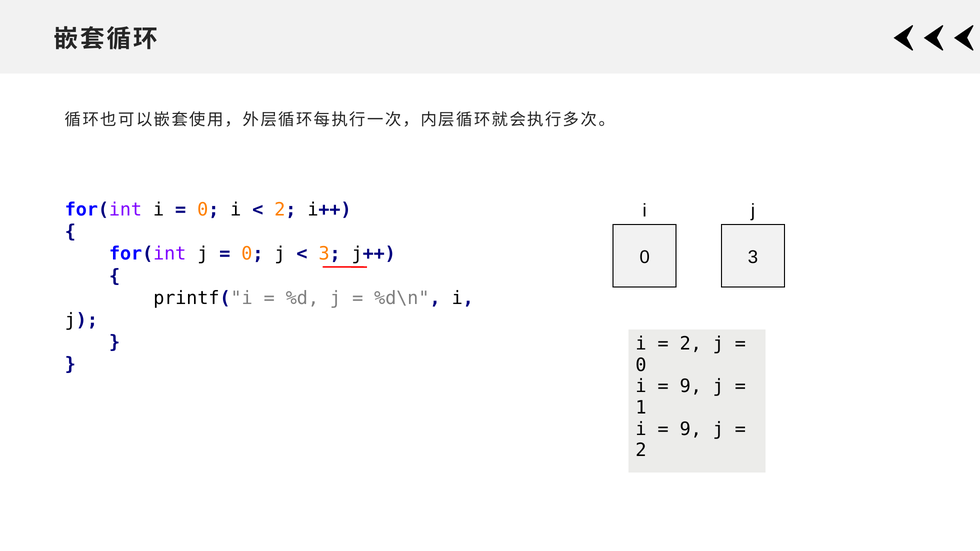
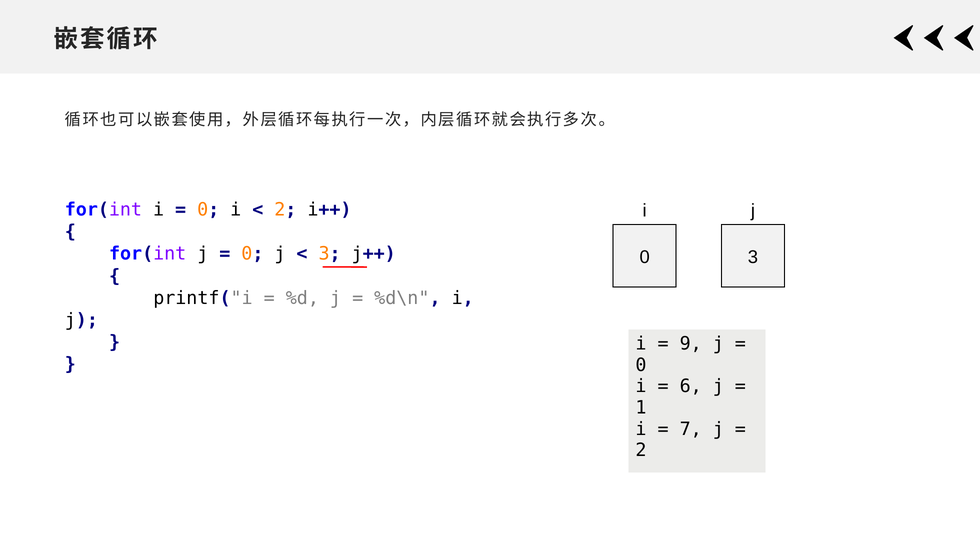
2: 2 -> 9 (691, 344)
9: 9 -> 6 (691, 387)
9: 9 -> 7 (691, 429)
